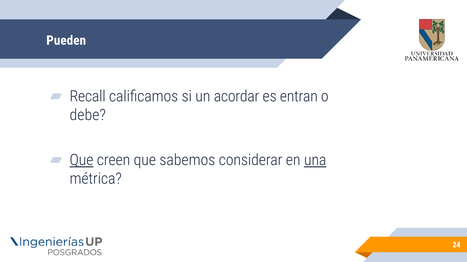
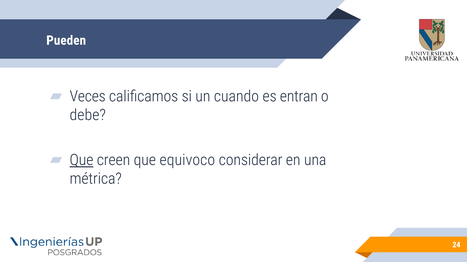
Recall: Recall -> Veces (88, 97)
acordar: acordar -> cuando (236, 97)
sabemos: sabemos -> equivoco (187, 160)
una underline: present -> none (315, 160)
